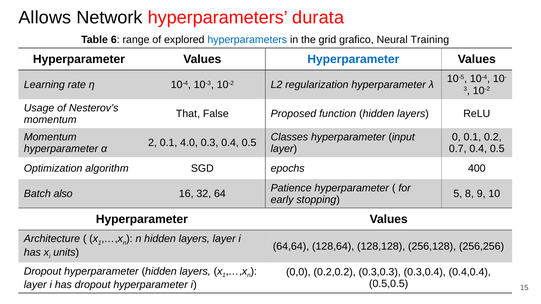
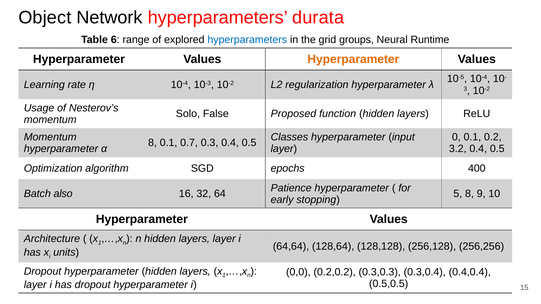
Allows: Allows -> Object (45, 18)
grafico: grafico -> groups (356, 40)
Training: Training -> Runtime (430, 40)
Hyperparameter colour: blue -> orange (353, 59)
That: That -> Solo (188, 114)
2: 2 -> 8 (152, 143)
4.0: 4.0 -> 0.7 (189, 143)
0.7: 0.7 -> 3.2 (458, 149)
